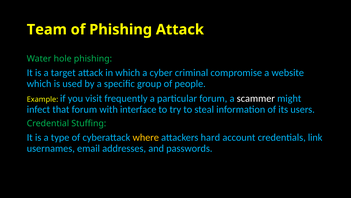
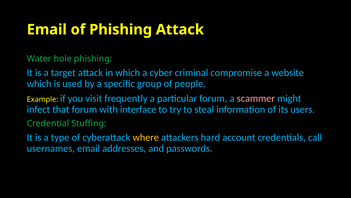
Team: Team -> Email (47, 29)
scammer colour: white -> pink (256, 98)
link: link -> call (315, 137)
